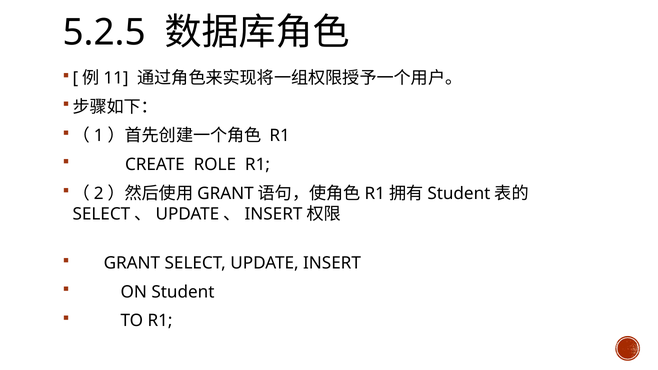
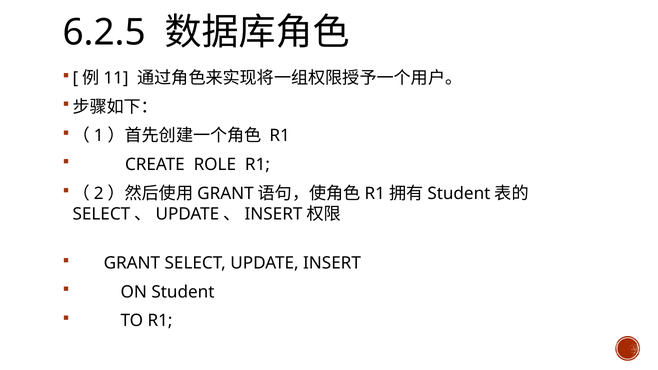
5.2.5: 5.2.5 -> 6.2.5 (104, 32)
